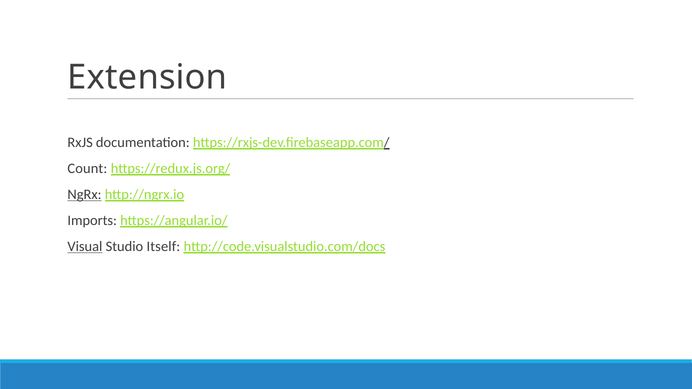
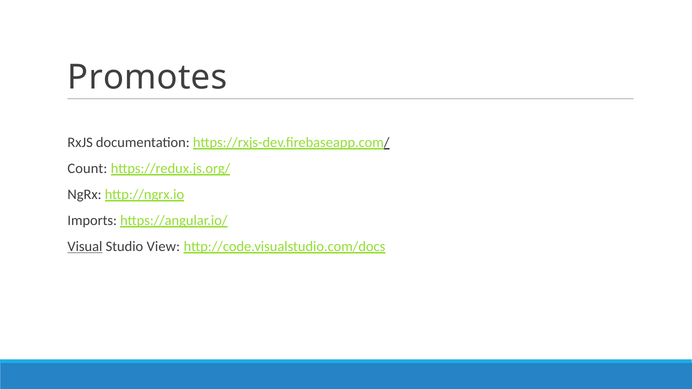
Extension: Extension -> Promotes (147, 78)
NgRx underline: present -> none (84, 195)
Itself: Itself -> View (163, 247)
